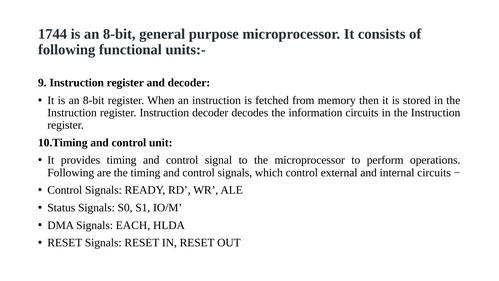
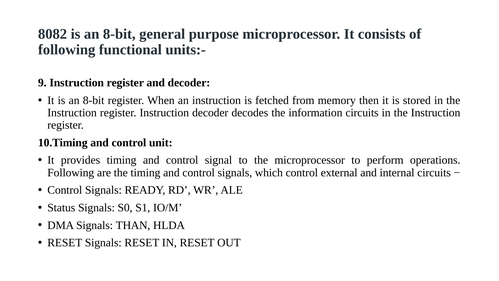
1744: 1744 -> 8082 (53, 34)
EACH: EACH -> THAN (133, 225)
